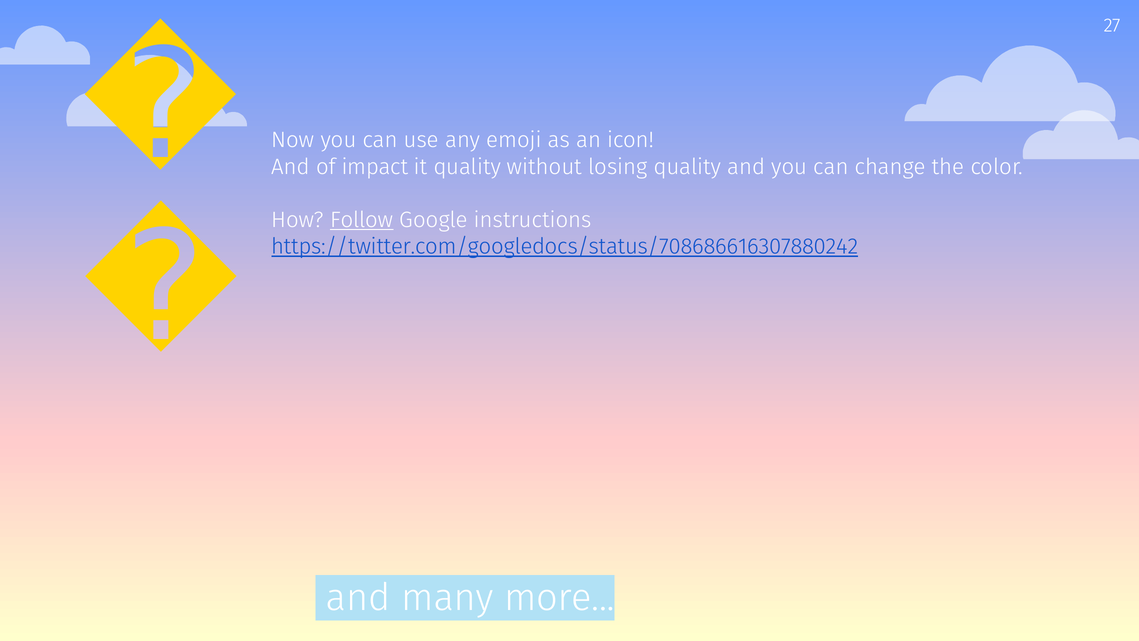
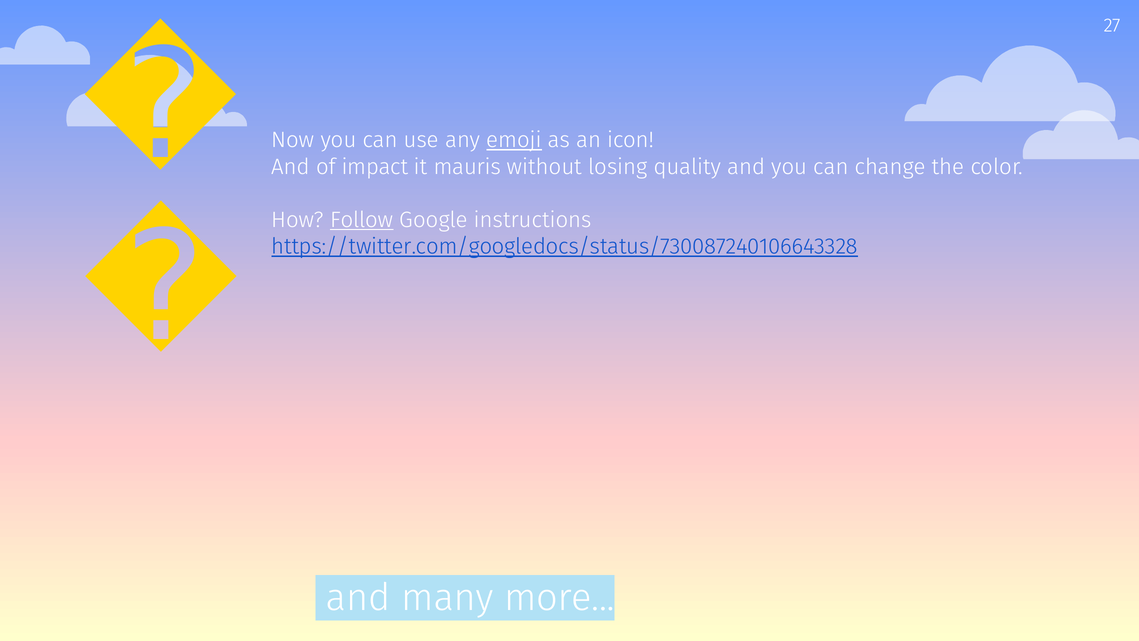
emoji underline: none -> present (514, 140)
it quality: quality -> mauris (467, 167)
https://twitter.com/googledocs/status/708686616307880242: https://twitter.com/googledocs/status/708686616307880242 -> https://twitter.com/googledocs/status/730087240106643328 (565, 246)
